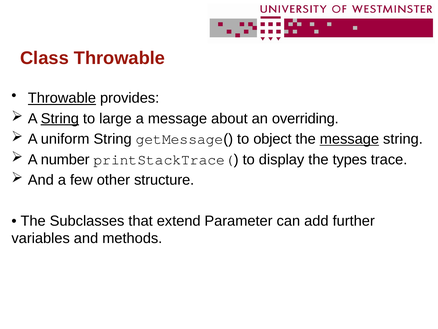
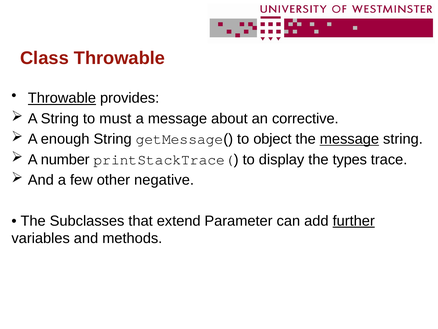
String underline: present -> none (60, 118)
large: large -> must (115, 118)
overriding: overriding -> corrective (305, 118)
uniform: uniform -> enough (65, 139)
structure: structure -> negative (164, 180)
further underline: none -> present (354, 221)
